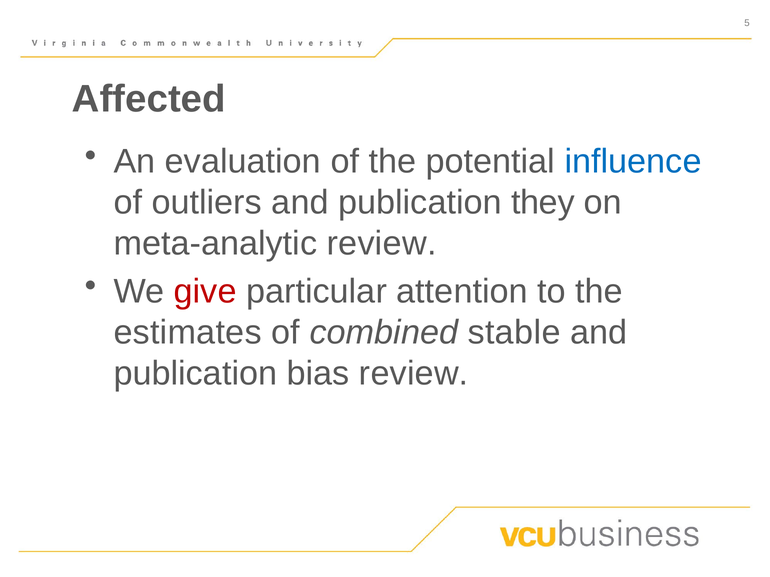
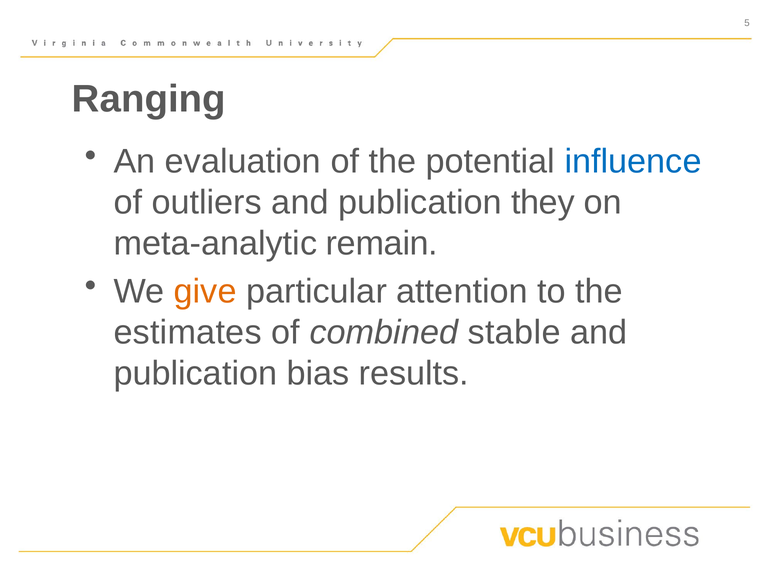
Affected: Affected -> Ranging (149, 99)
meta-analytic review: review -> remain (382, 244)
give colour: red -> orange (205, 292)
bias review: review -> results (414, 374)
